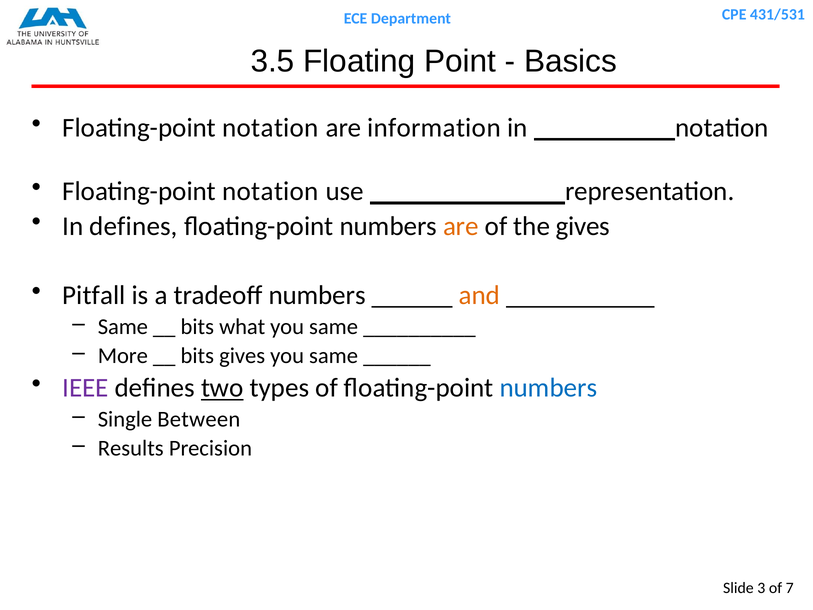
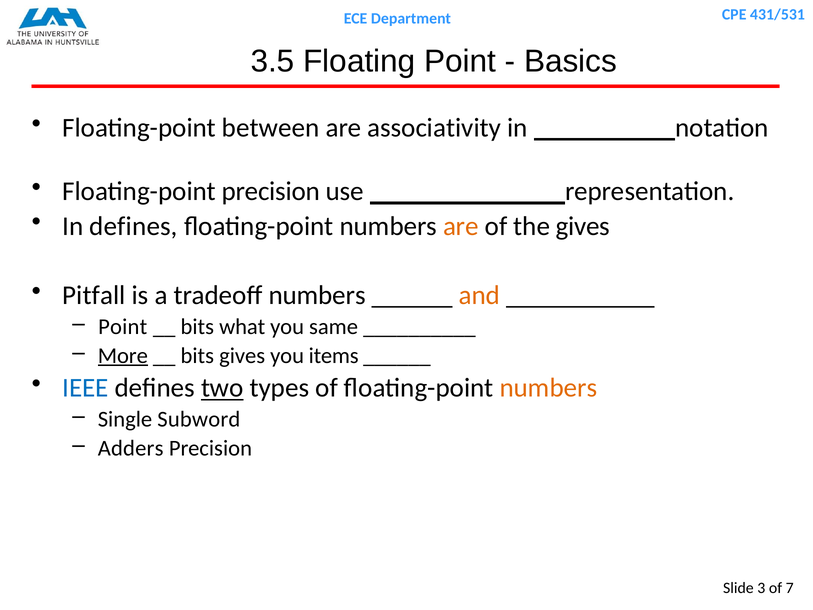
notation: notation -> between (271, 128)
information: information -> associativity (434, 128)
notation: notation -> precision (271, 191)
Same: Same -> Point (123, 327)
More underline: none -> present (123, 356)
gives you same: same -> items (334, 356)
IEEE colour: purple -> blue (85, 388)
numbers colour: blue -> orange (548, 388)
Between: Between -> Subword (199, 419)
Results: Results -> Adders (131, 448)
